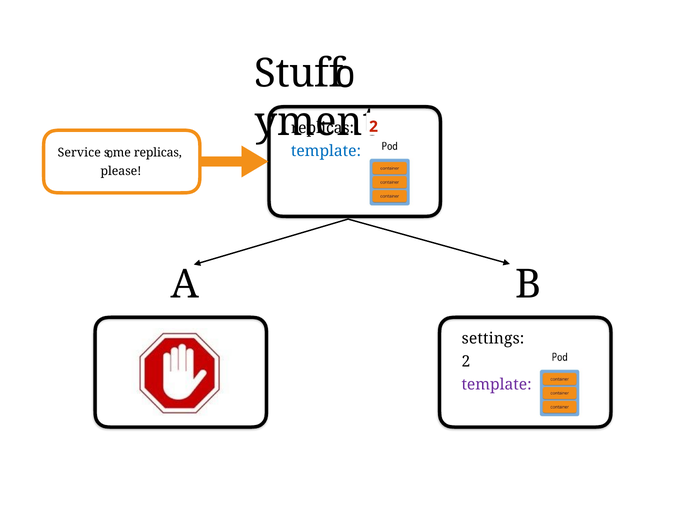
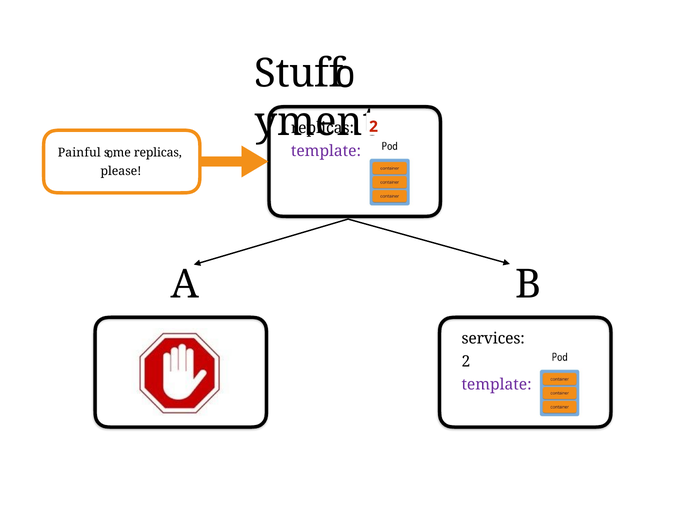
template colour: blue -> purple (326, 151)
Service: Service -> Painful (79, 153)
settings: settings -> services (493, 339)
